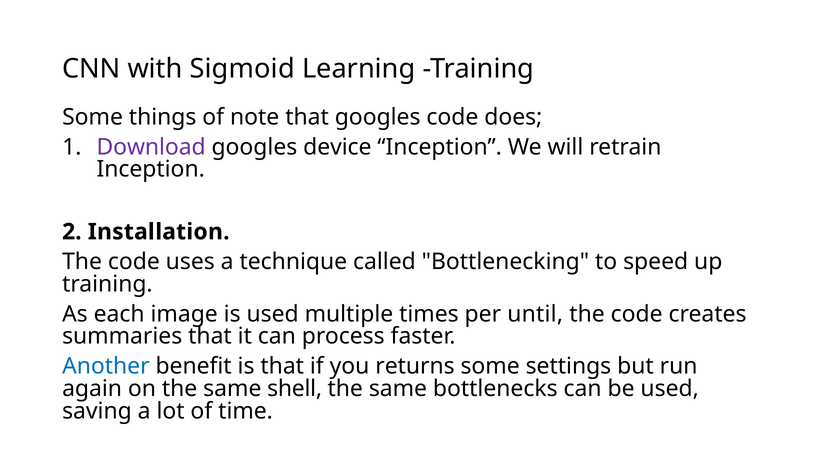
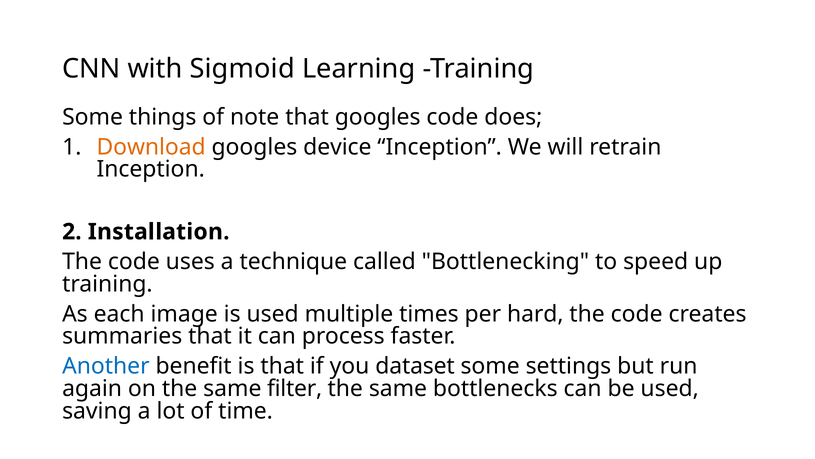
Download colour: purple -> orange (151, 147)
until: until -> hard (535, 314)
returns: returns -> dataset (415, 366)
shell: shell -> filter (295, 388)
